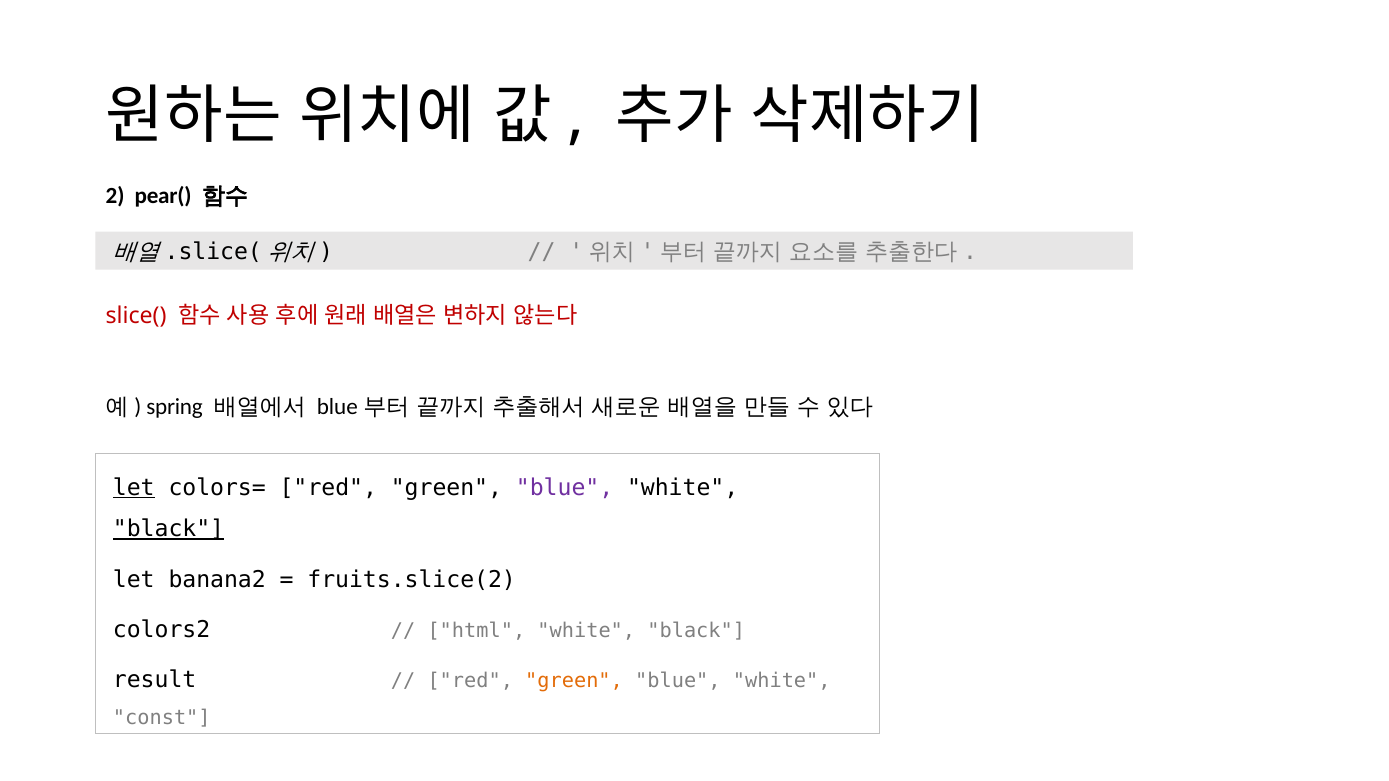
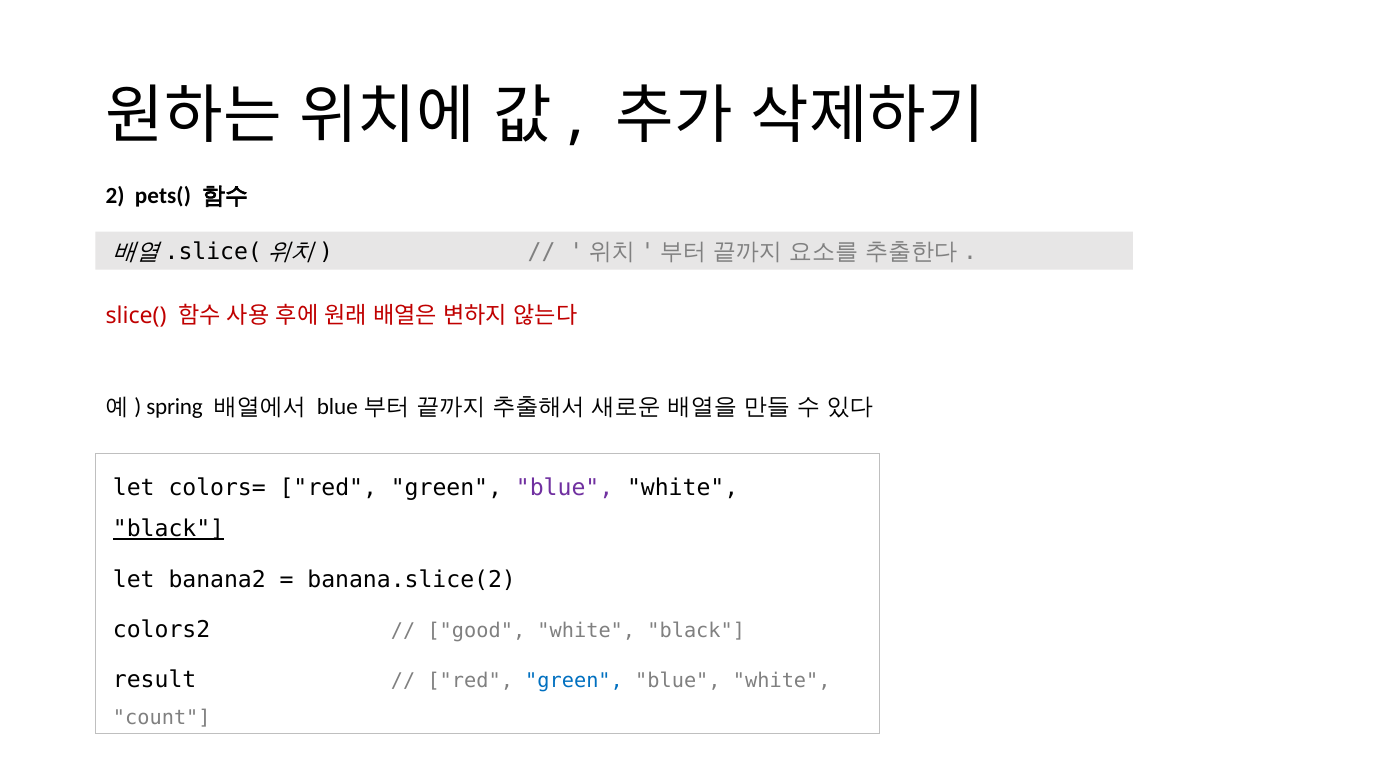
pear(: pear( -> pets( (163, 196)
let underline: present -> none (134, 488)
fruits.slice(2: fruits.slice(2 -> banana.slice(2 (412, 580)
html: html -> good (476, 631)
green colour: orange -> blue (574, 681)
const: const -> count (162, 718)
